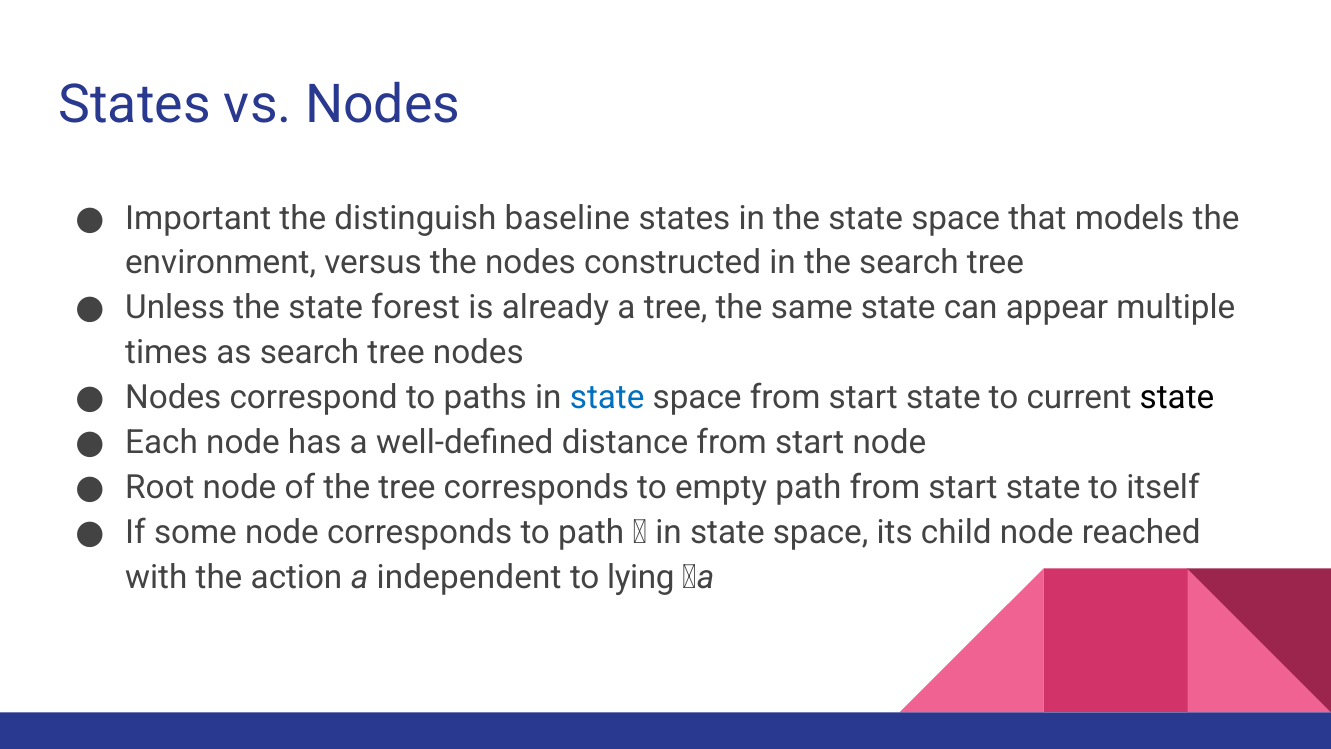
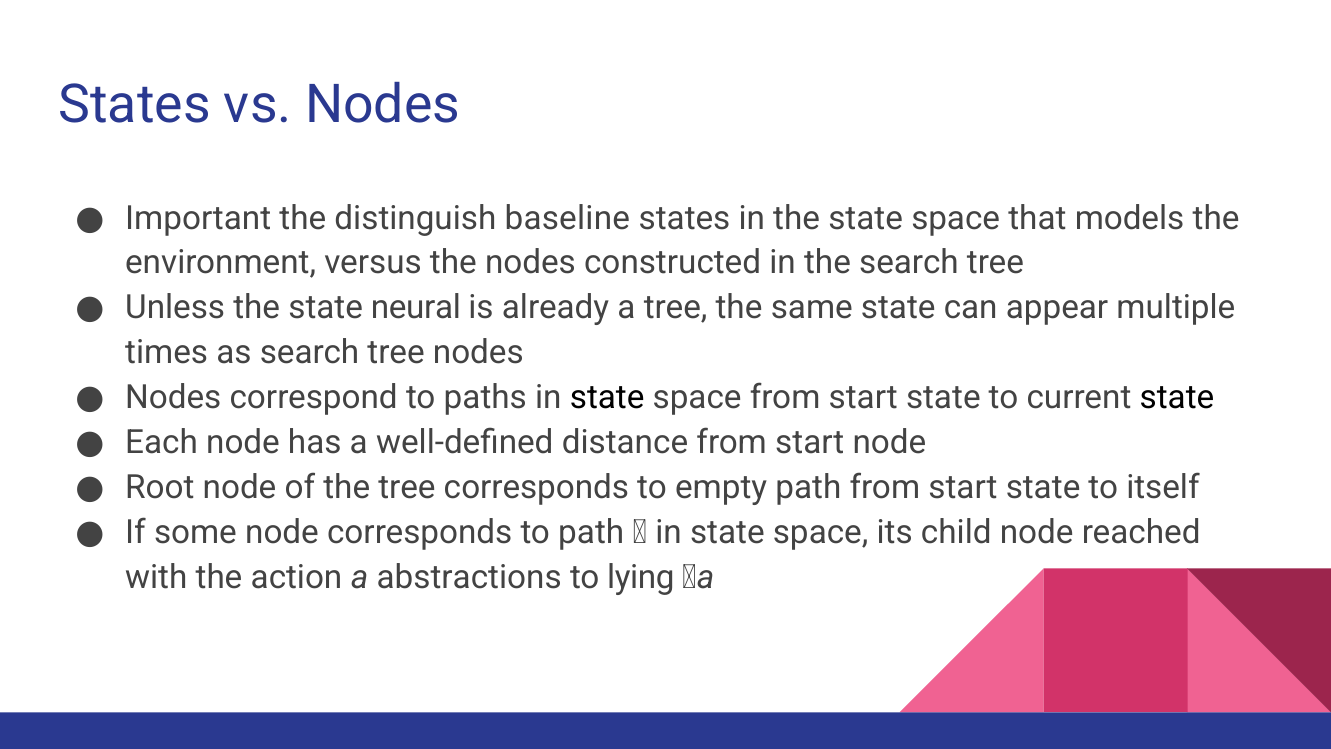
forest: forest -> neural (416, 308)
state colour: blue -> black (607, 397)
independent: independent -> abstractions (469, 577)
